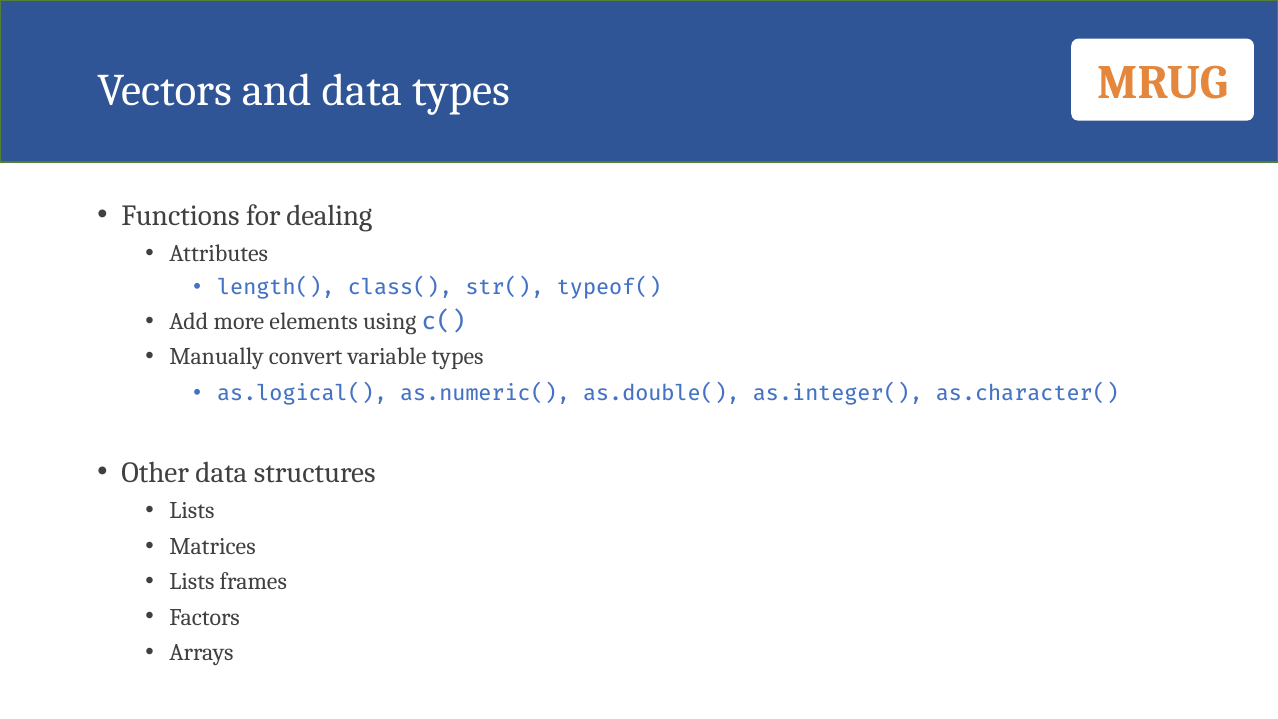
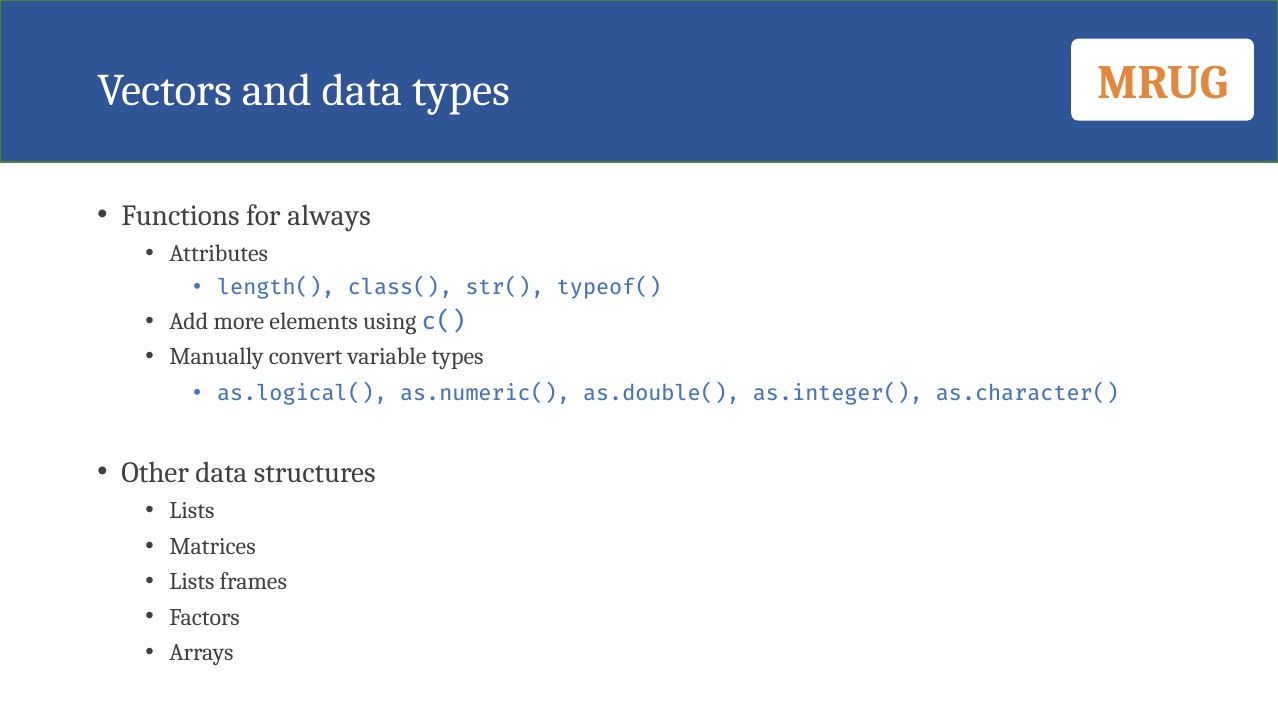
dealing: dealing -> always (329, 216)
